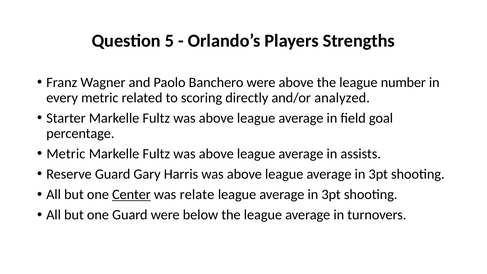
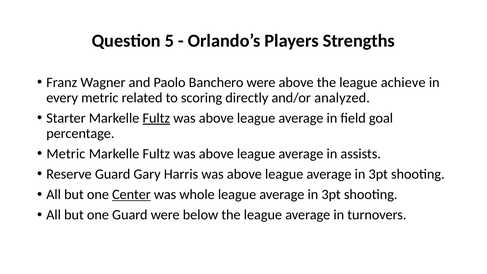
number: number -> achieve (403, 82)
Fultz underline: none -> present (156, 118)
relate: relate -> whole (197, 195)
